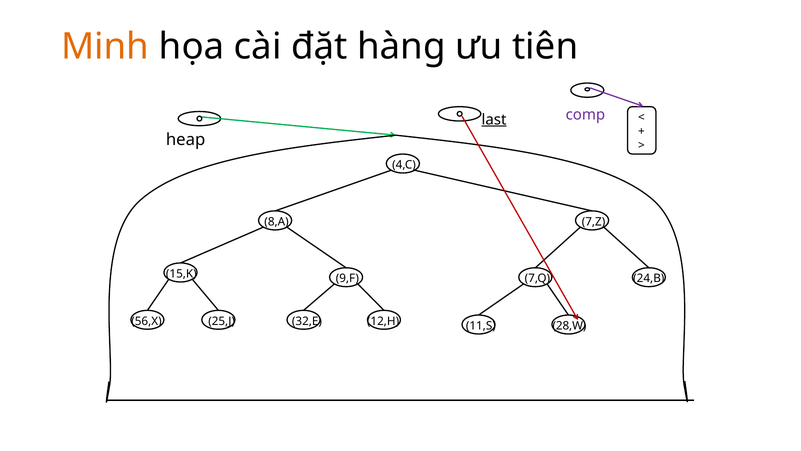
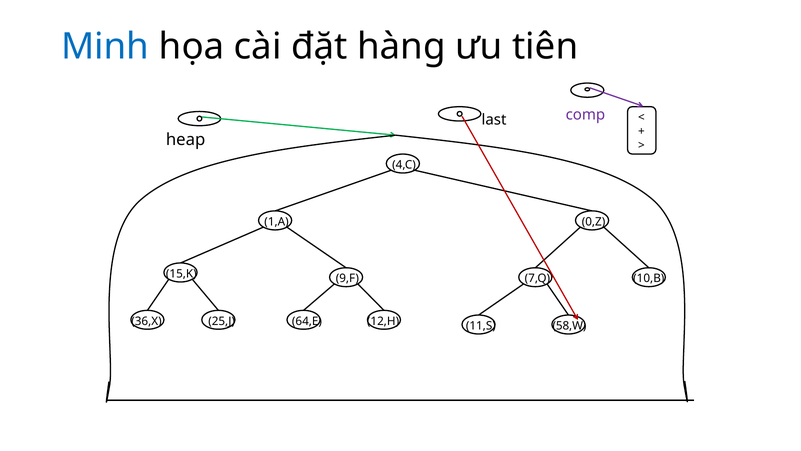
Minh colour: orange -> blue (105, 47)
last underline: present -> none (494, 120)
8,A: 8,A -> 1,A (277, 221)
7,Z: 7,Z -> 0,Z (594, 221)
24,B: 24,B -> 10,B (649, 278)
56,X: 56,X -> 36,X (146, 321)
32,E: 32,E -> 64,E (307, 321)
28,W: 28,W -> 58,W (569, 326)
